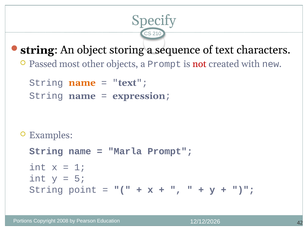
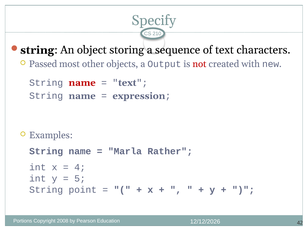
a Prompt: Prompt -> Output (164, 64)
name colour: orange -> red (82, 83)
Marla Prompt: Prompt -> Rather (170, 151)
1: 1 -> 4 (80, 167)
